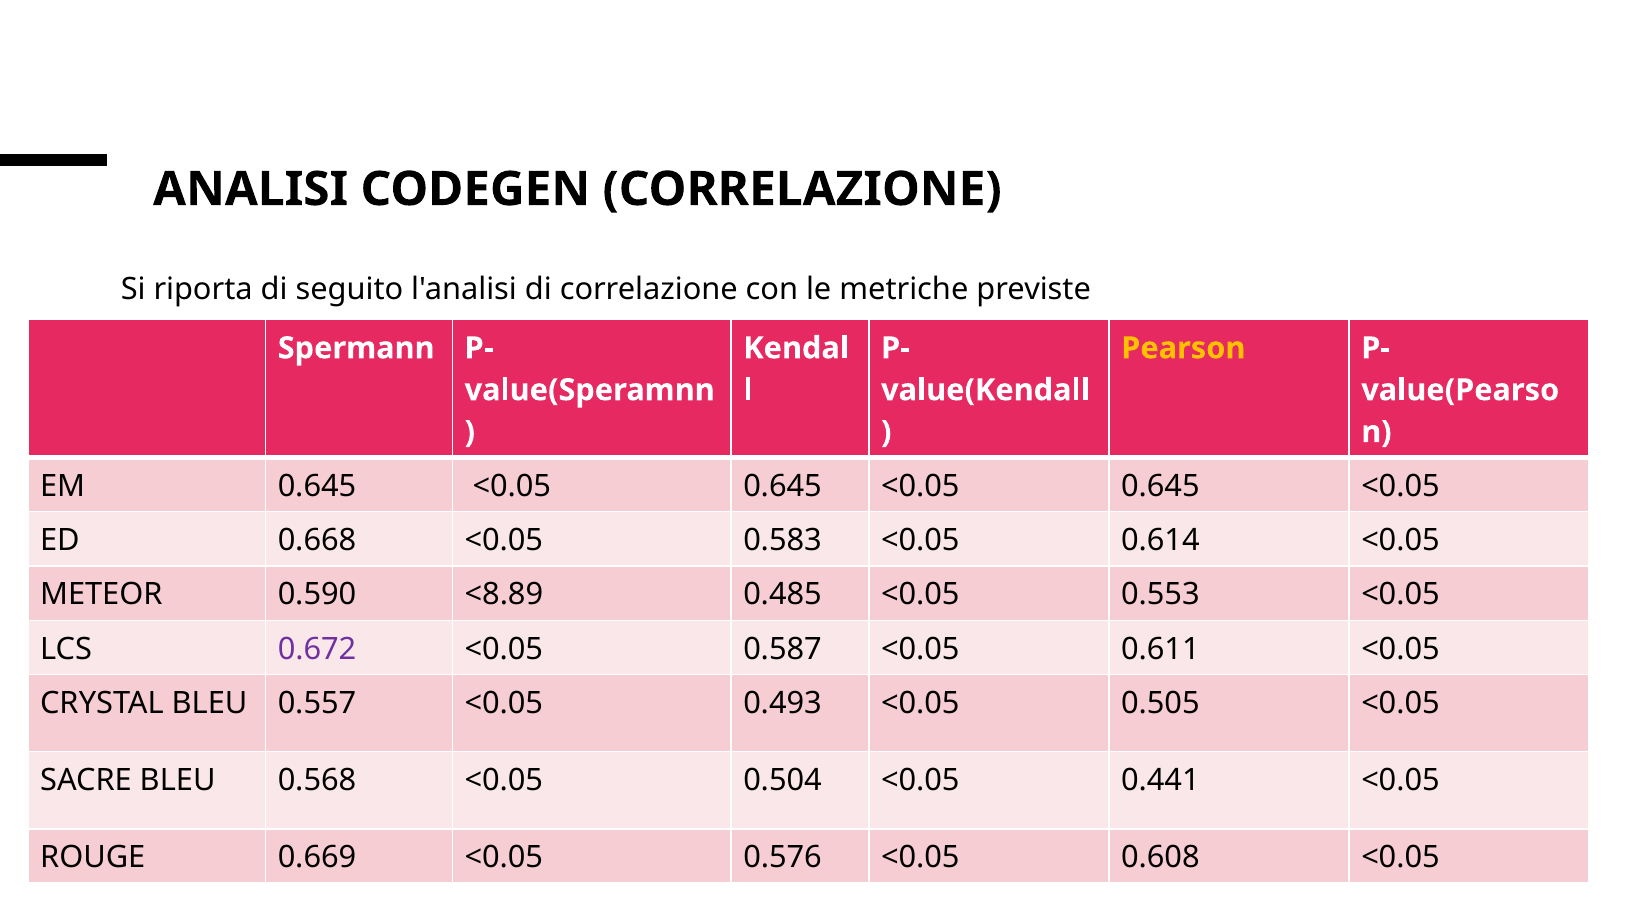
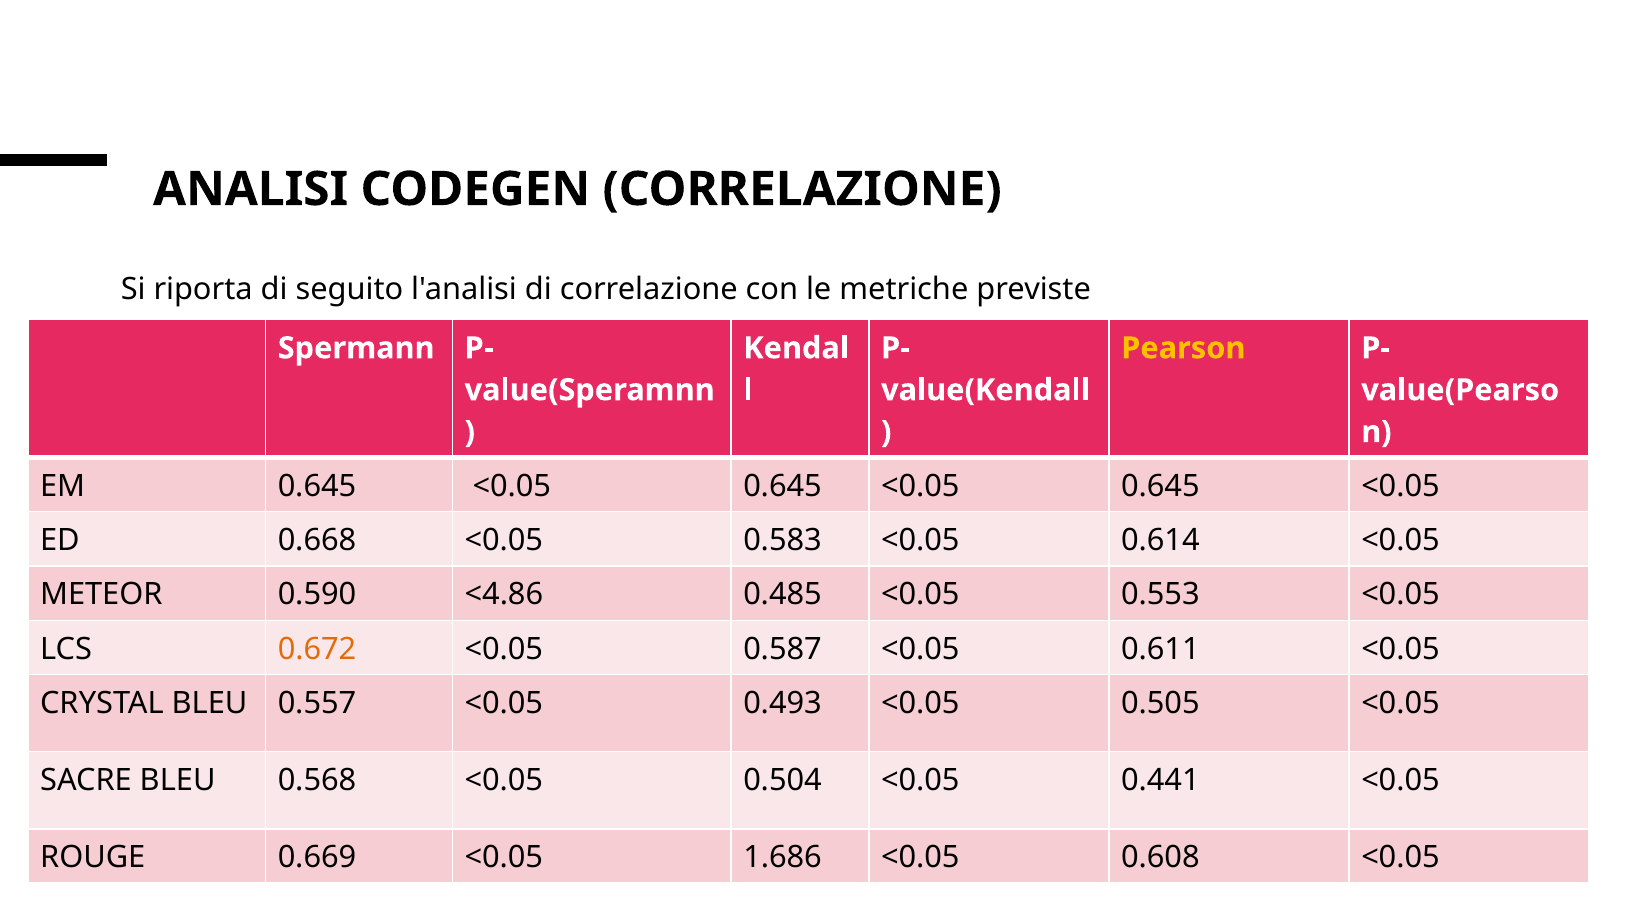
<8.89: <8.89 -> <4.86 (504, 595)
0.672 colour: purple -> orange (317, 649)
0.576: 0.576 -> 1.686 (783, 857)
